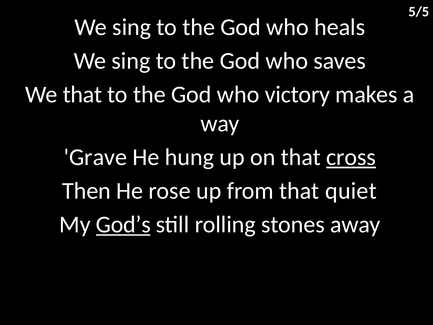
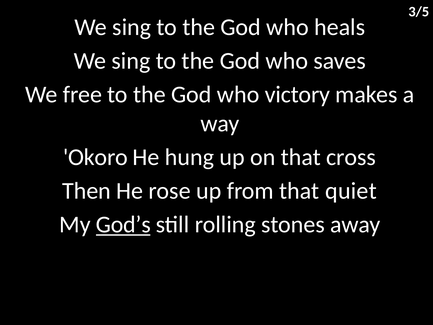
5/5: 5/5 -> 3/5 (419, 12)
We that: that -> free (82, 95)
Grave: Grave -> Okoro (96, 157)
cross underline: present -> none (351, 157)
